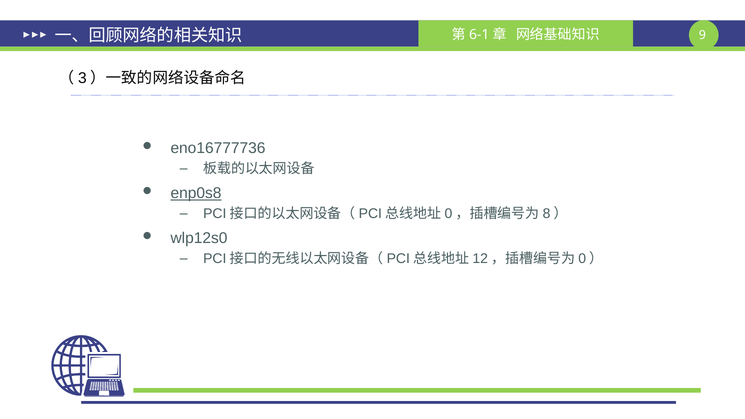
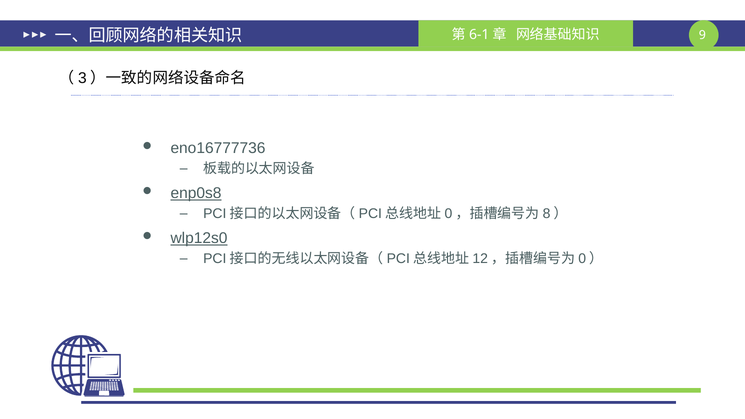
wlp12s0 underline: none -> present (199, 238)
